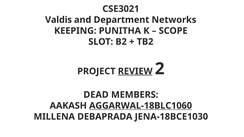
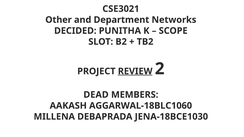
Valdis: Valdis -> Other (59, 20)
KEEPING: KEEPING -> DECIDED (75, 31)
AGGARWAL-18BLC1060 underline: present -> none (141, 106)
